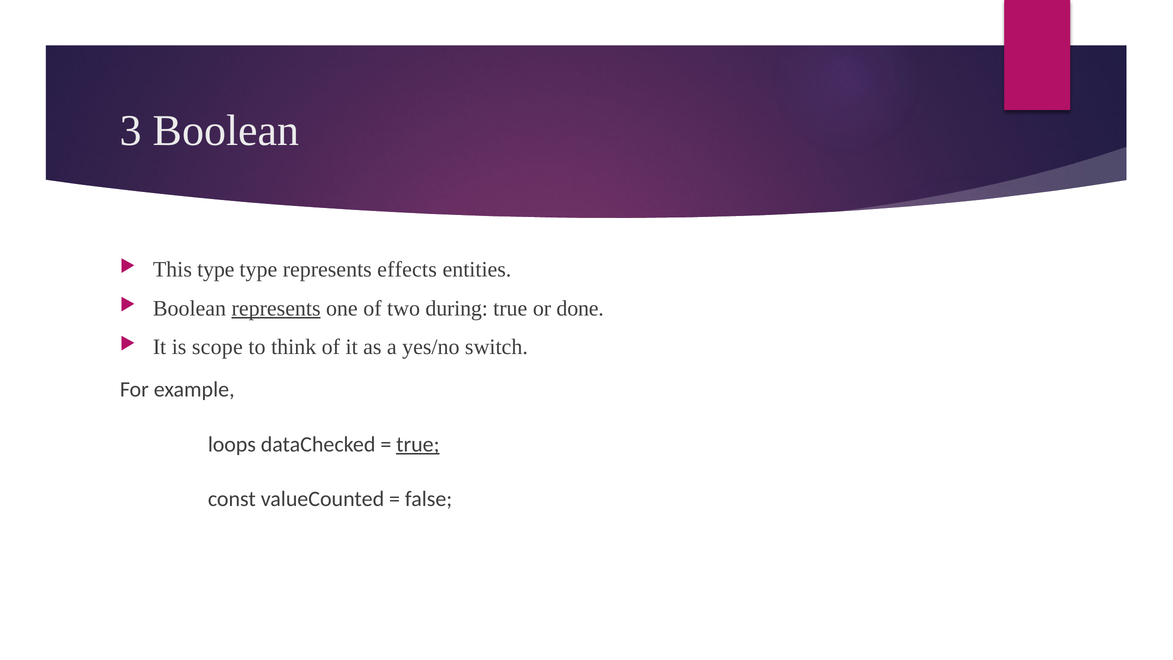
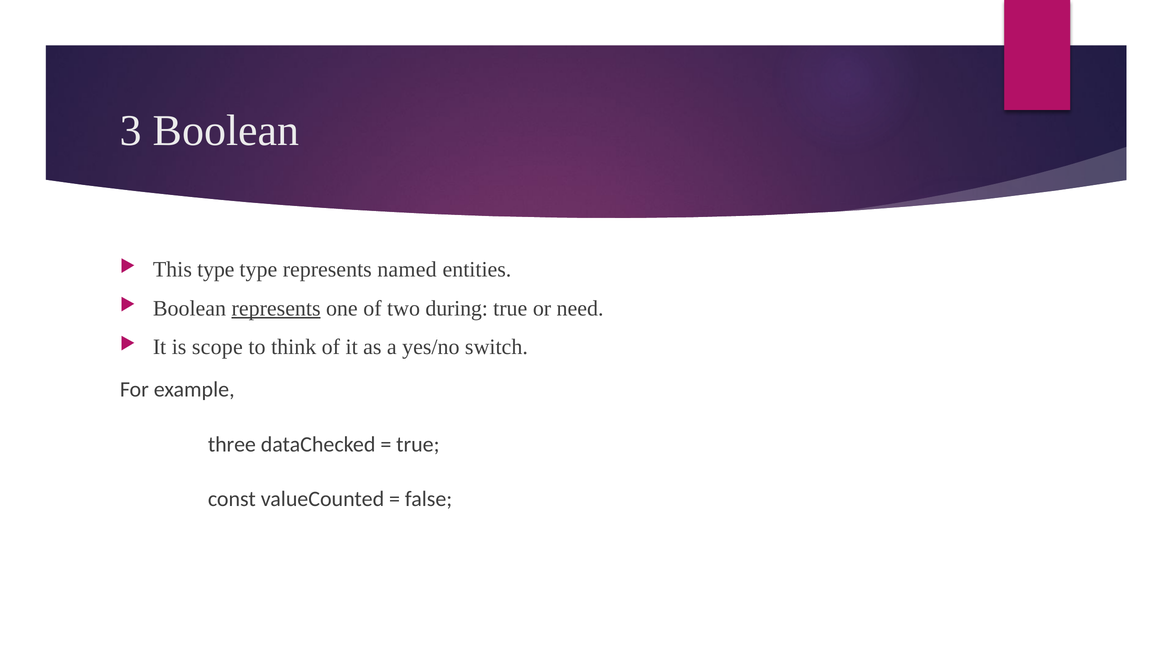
effects: effects -> named (407, 270)
done: done -> need (580, 308)
loops: loops -> three (232, 444)
true underline: present -> none (418, 444)
